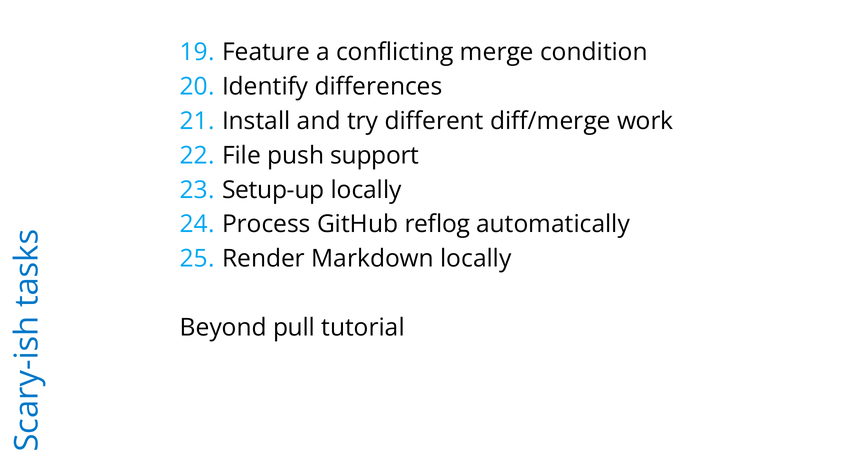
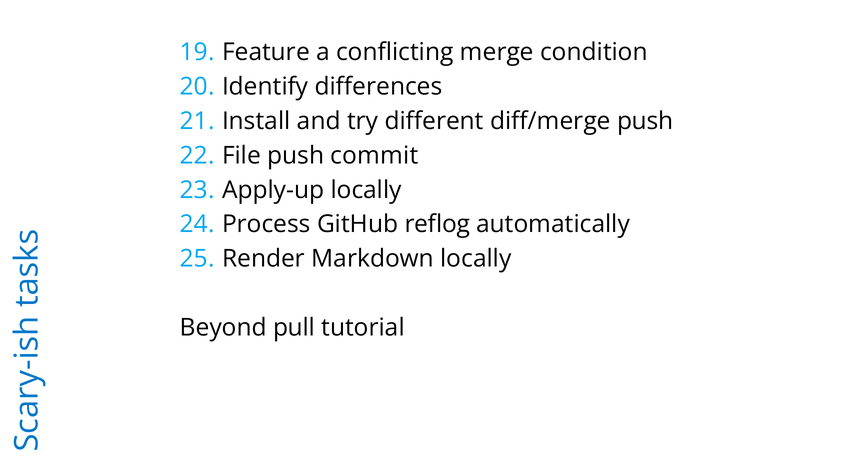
diff/merge work: work -> push (645, 121)
support: support -> commit (375, 156)
Setup-up: Setup-up -> Apply-up (273, 190)
